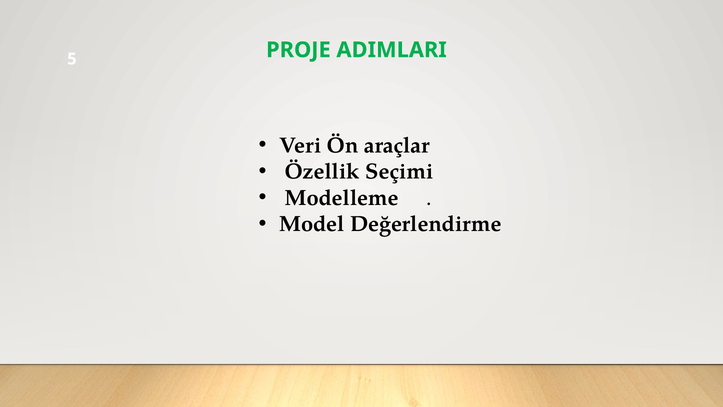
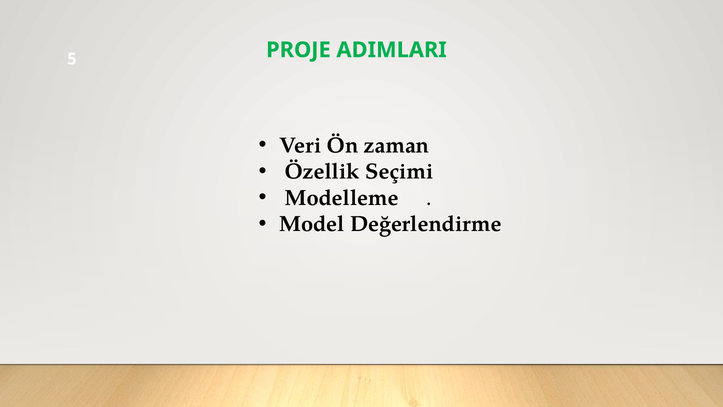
araçlar: araçlar -> zaman (397, 145)
